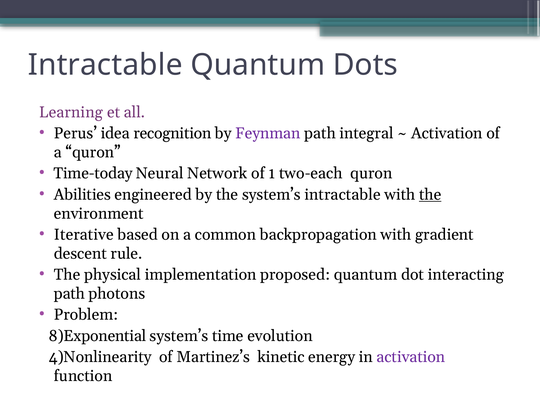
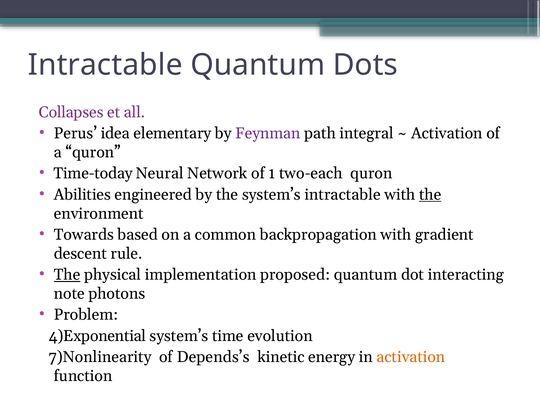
Learning: Learning -> Collapses (71, 112)
recognition: recognition -> elementary (172, 133)
Iterative: Iterative -> Towards (84, 235)
The underline: none -> present (67, 275)
path: path -> note (69, 294)
8)Exponential: 8)Exponential -> 4)Exponential (97, 336)
4)Nonlinearity: 4)Nonlinearity -> 7)Nonlinearity (100, 357)
Martinez’s: Martinez’s -> Depends’s (213, 357)
activation colour: purple -> orange (411, 357)
